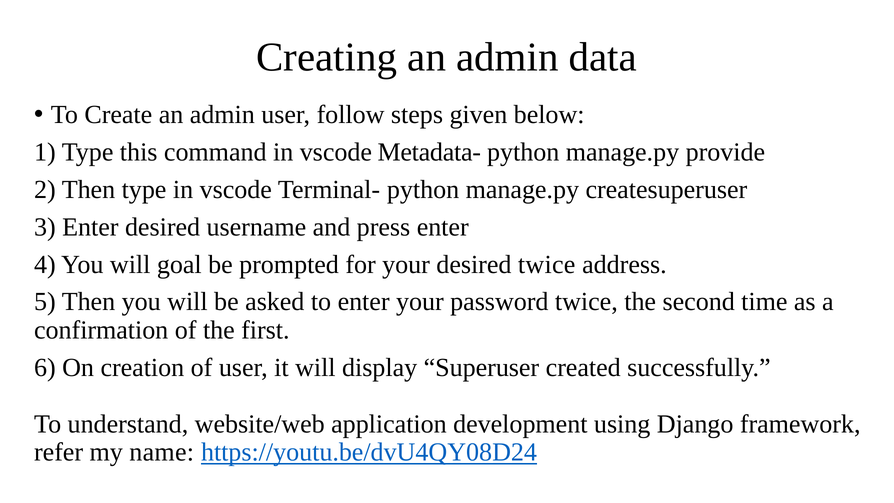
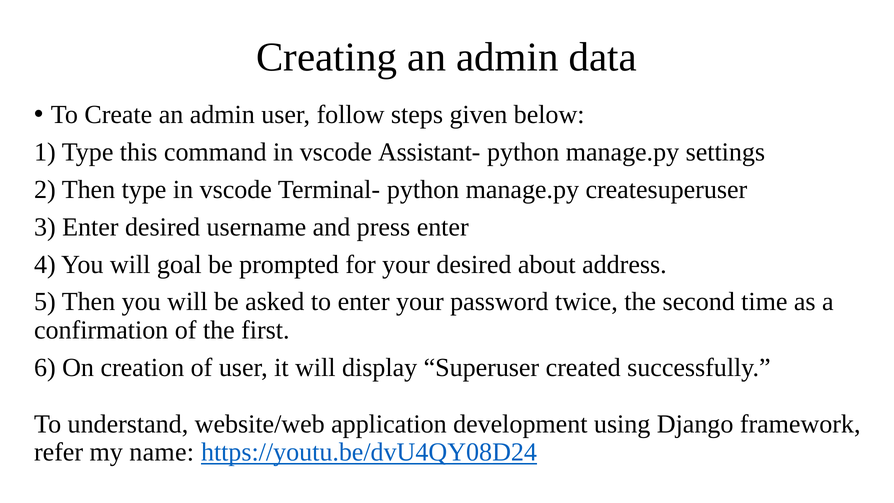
Metadata-: Metadata- -> Assistant- (429, 152)
provide: provide -> settings (725, 152)
desired twice: twice -> about (547, 264)
